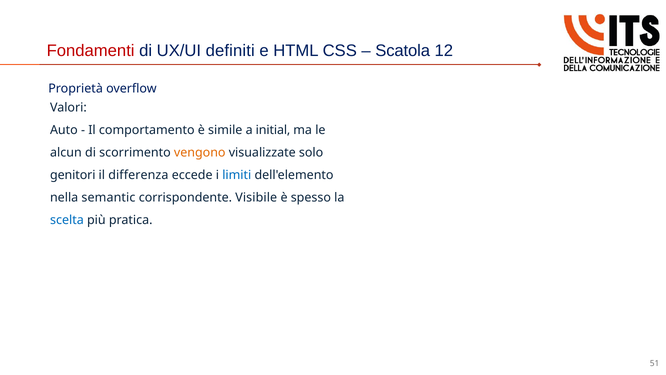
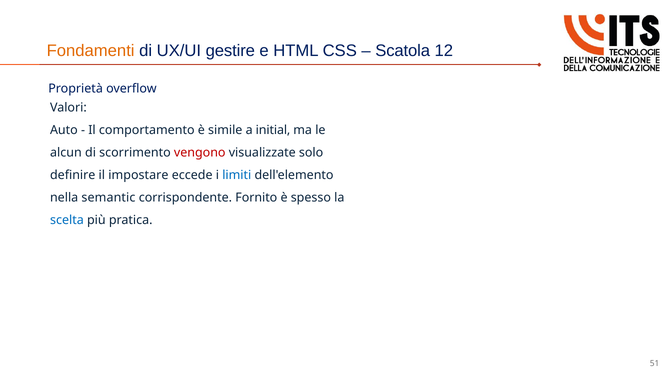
Fondamenti colour: red -> orange (91, 51)
definiti: definiti -> gestire (230, 51)
vengono colour: orange -> red (200, 153)
genitori: genitori -> definire (73, 175)
differenza: differenza -> impostare (138, 175)
Visibile: Visibile -> Fornito (256, 198)
